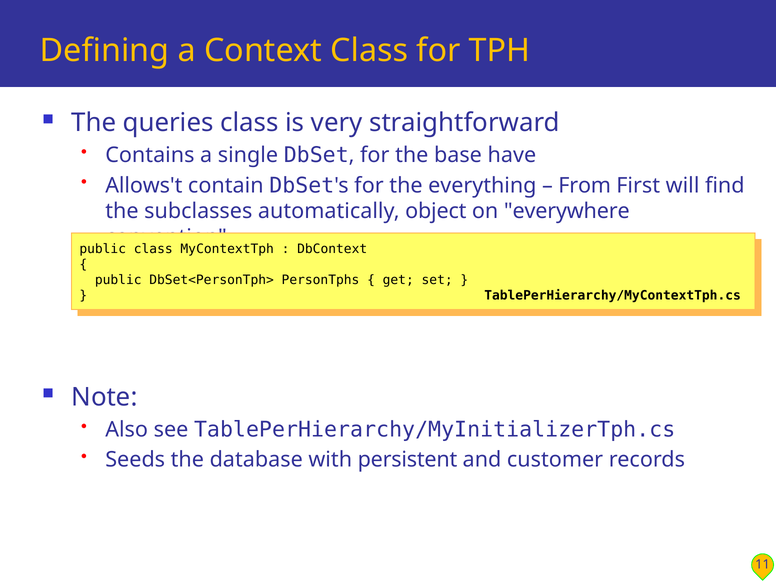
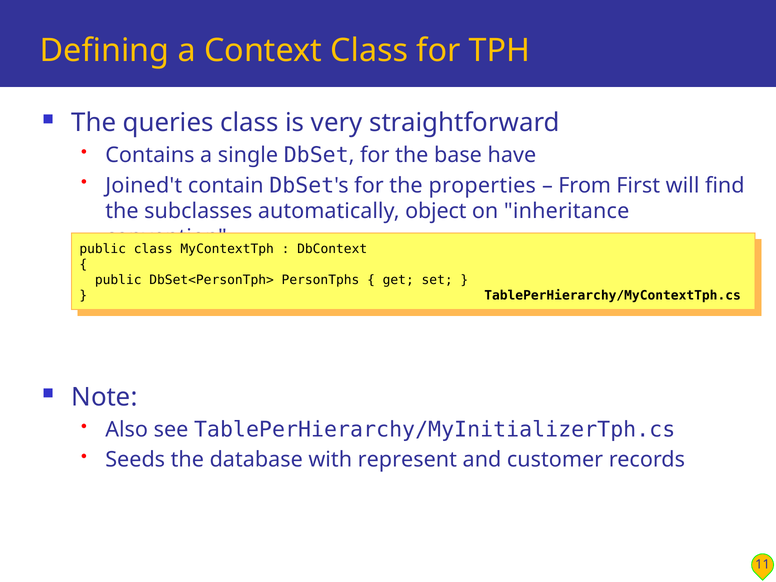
Allows't: Allows't -> Joined't (144, 185)
everything: everything -> properties (482, 185)
everywhere: everywhere -> inheritance (567, 211)
persistent: persistent -> represent (407, 460)
